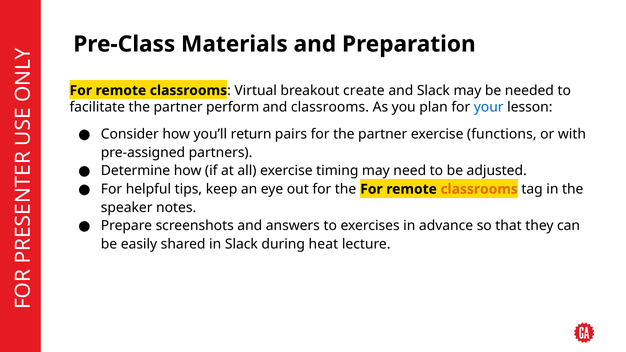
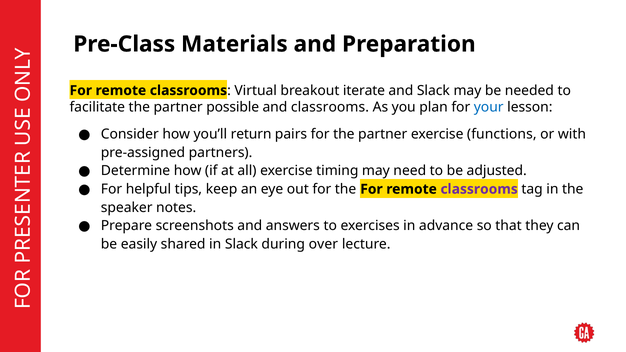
create: create -> iterate (364, 90)
perform: perform -> possible (233, 107)
classrooms colour: orange -> purple (479, 189)
heat: heat -> over (323, 244)
